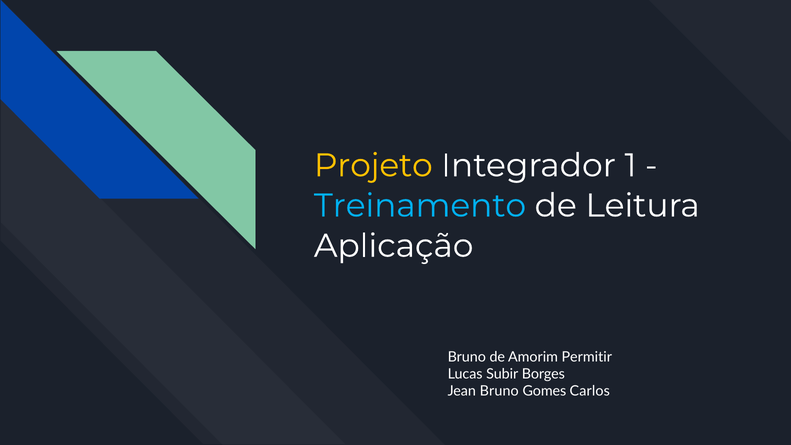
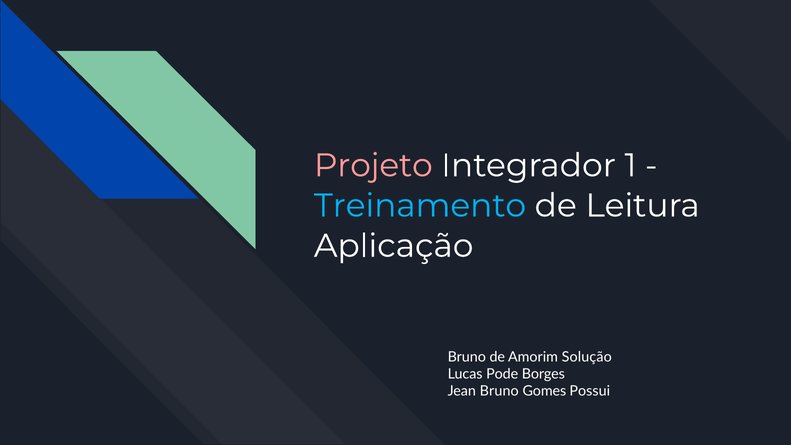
Projeto colour: yellow -> pink (373, 165)
Permitir: Permitir -> Solução (587, 357)
Subir: Subir -> Pode (502, 374)
Carlos: Carlos -> Possui (590, 391)
